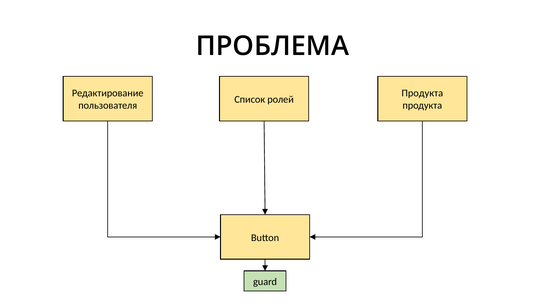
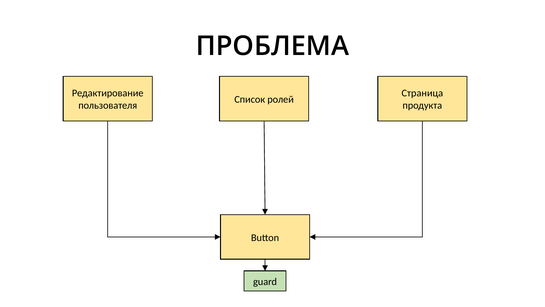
Продукта: Продукта -> Страница (422, 93)
